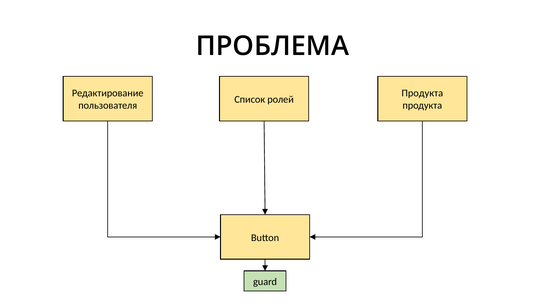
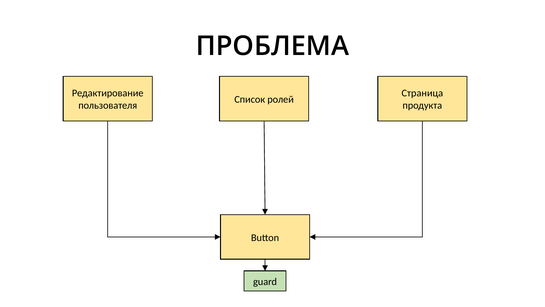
Продукта: Продукта -> Страница (422, 93)
